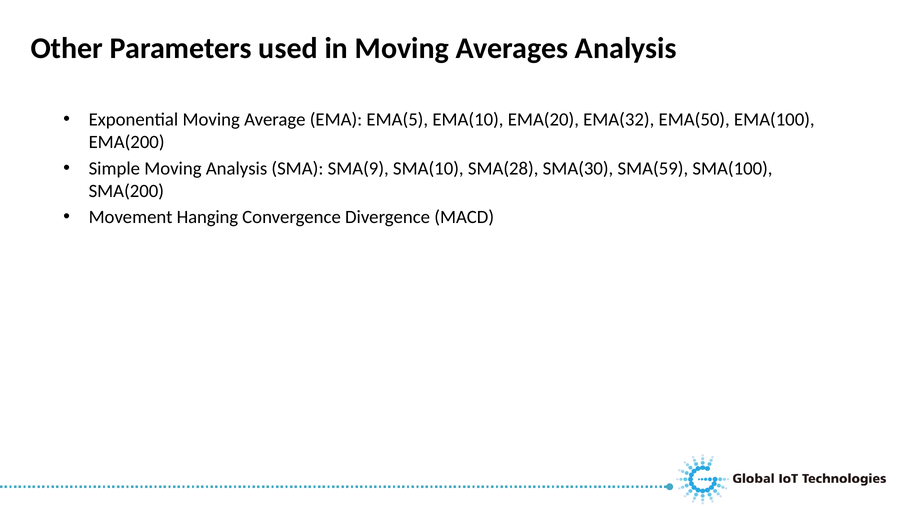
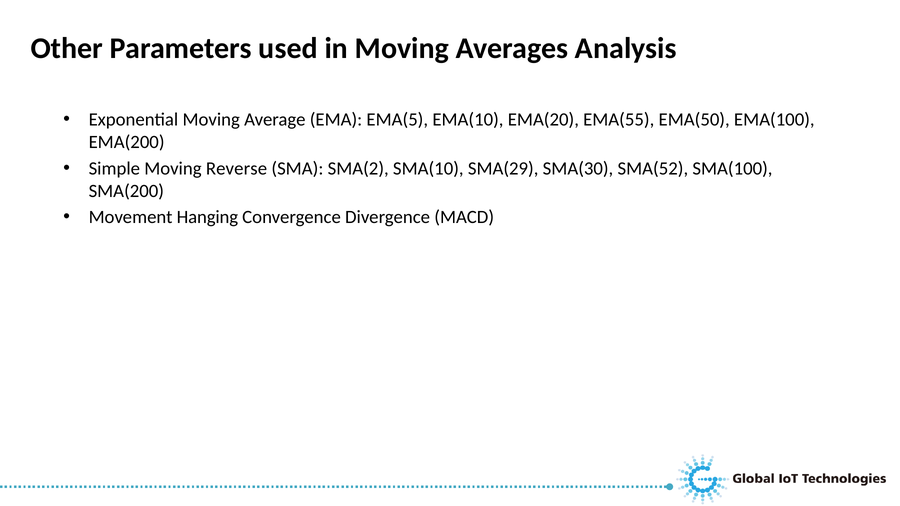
EMA(32: EMA(32 -> EMA(55 (619, 120)
Moving Analysis: Analysis -> Reverse (236, 169)
SMA(9: SMA(9 -> SMA(2 (358, 169)
SMA(28: SMA(28 -> SMA(29 (503, 169)
SMA(59: SMA(59 -> SMA(52 (653, 169)
